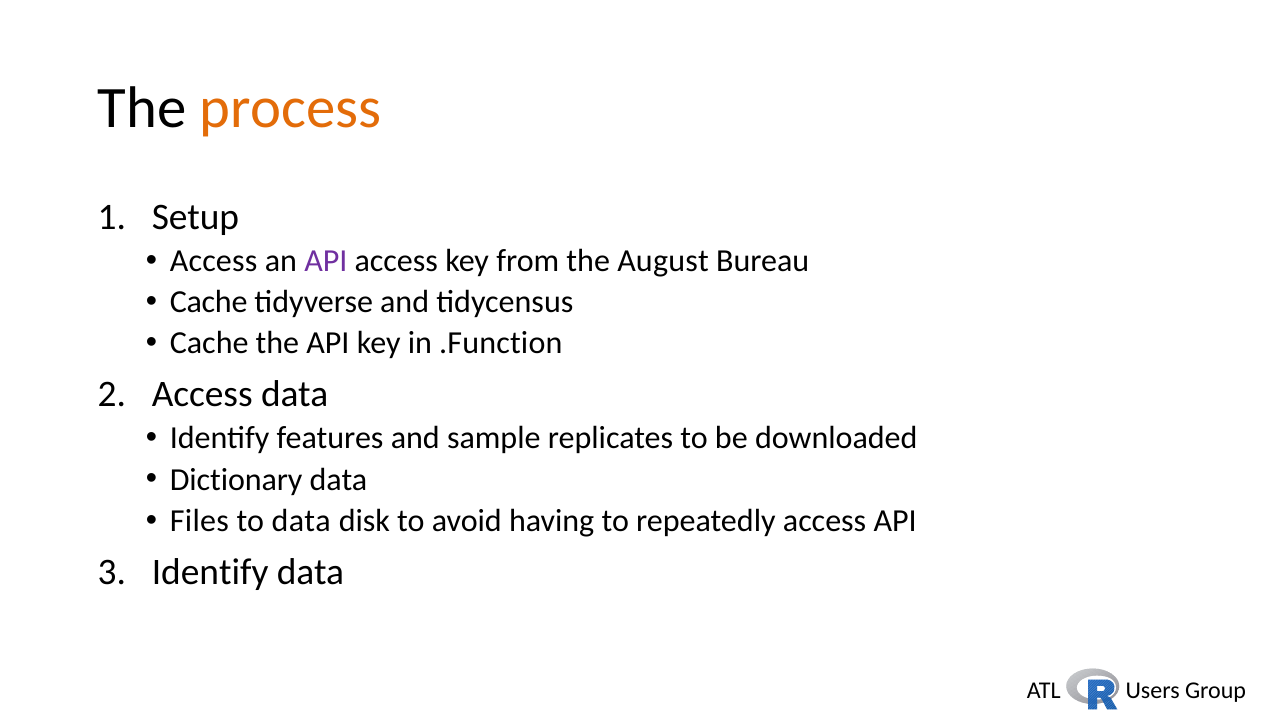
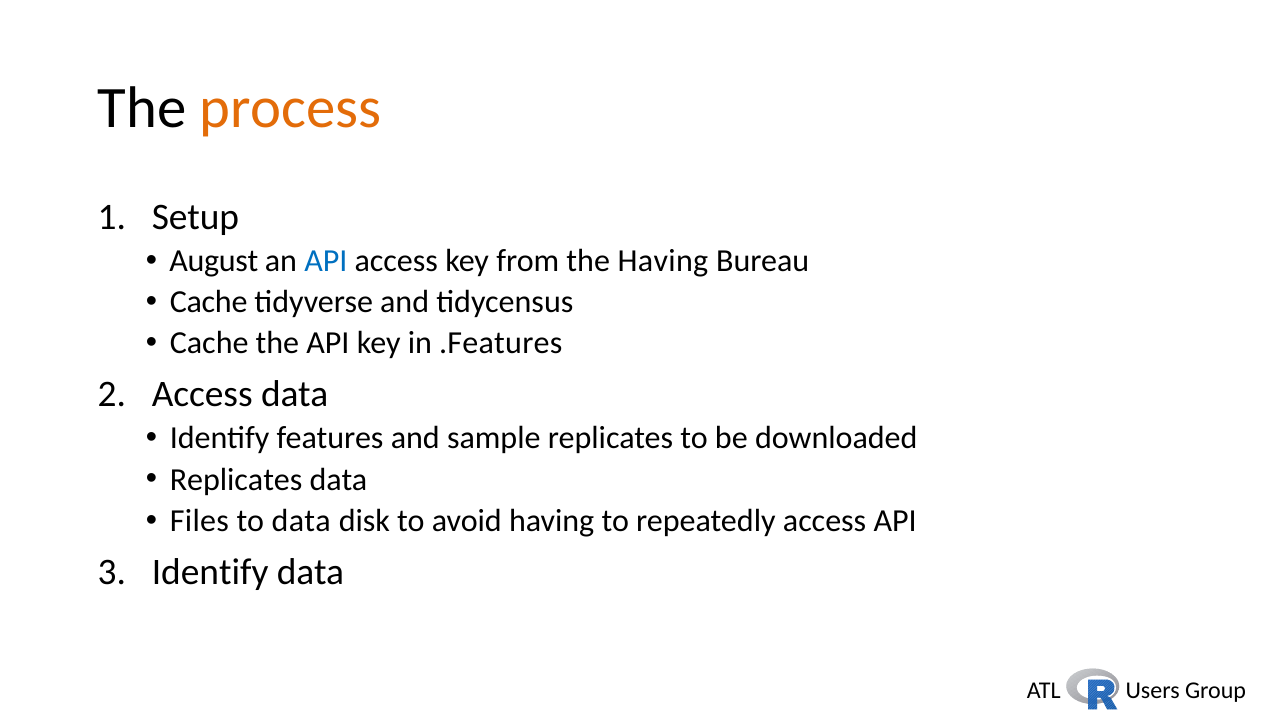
Access: Access -> August (214, 261)
API colour: purple -> blue (326, 261)
the August: August -> Having (663, 261)
.Function: .Function -> .Features (501, 343)
Dictionary: Dictionary -> Replicates (236, 480)
